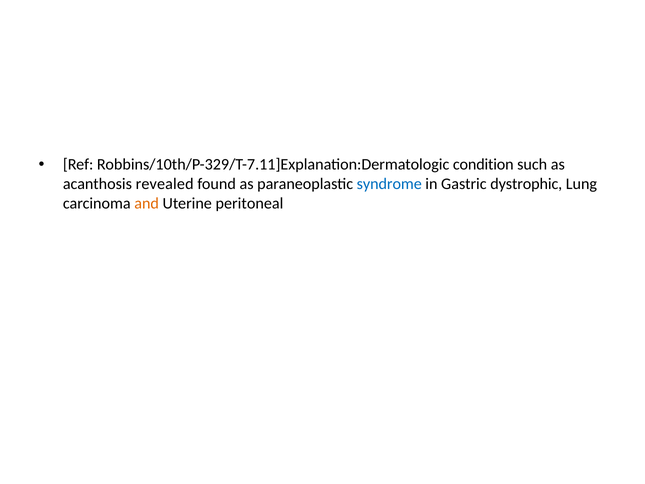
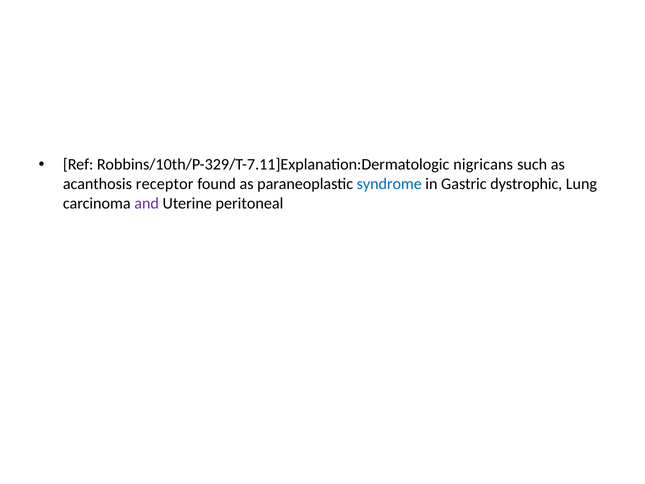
condition: condition -> nigricans (483, 165)
revealed: revealed -> receptor (165, 184)
and colour: orange -> purple (147, 203)
